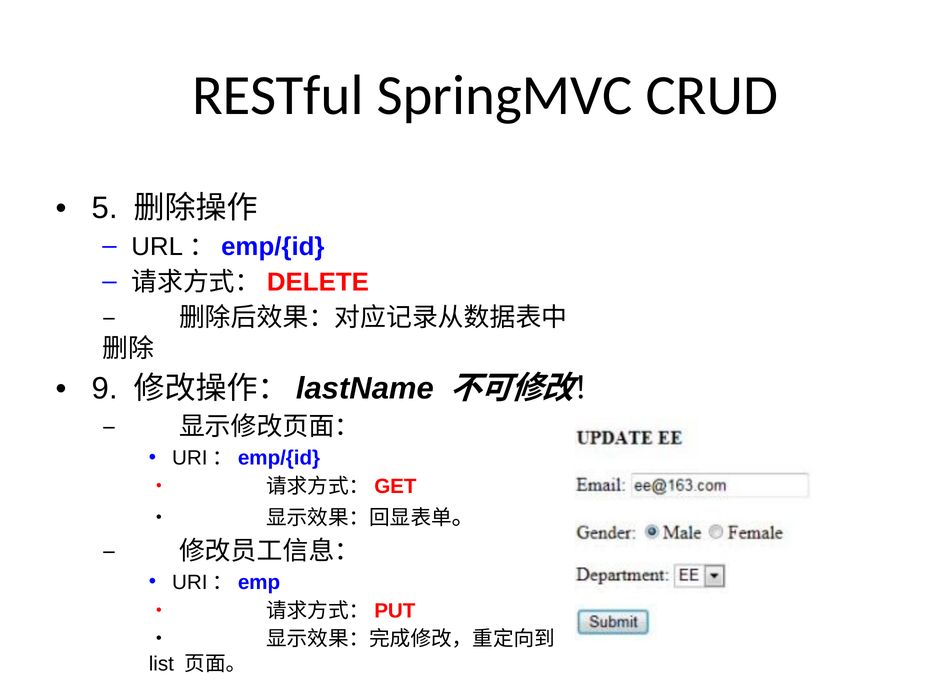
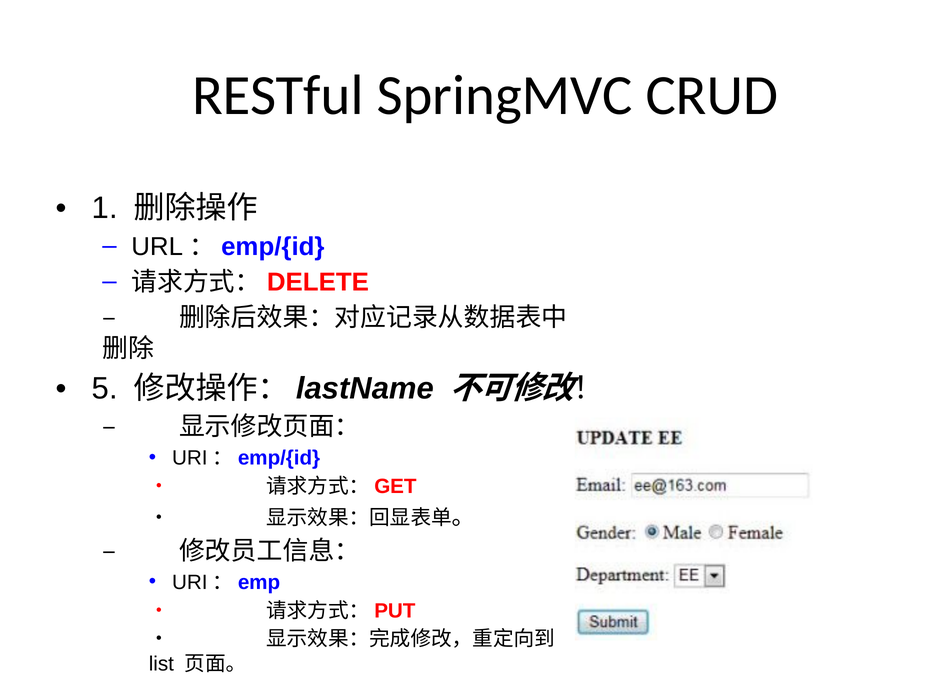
5: 5 -> 1 (105, 208)
9: 9 -> 5 (105, 388)
